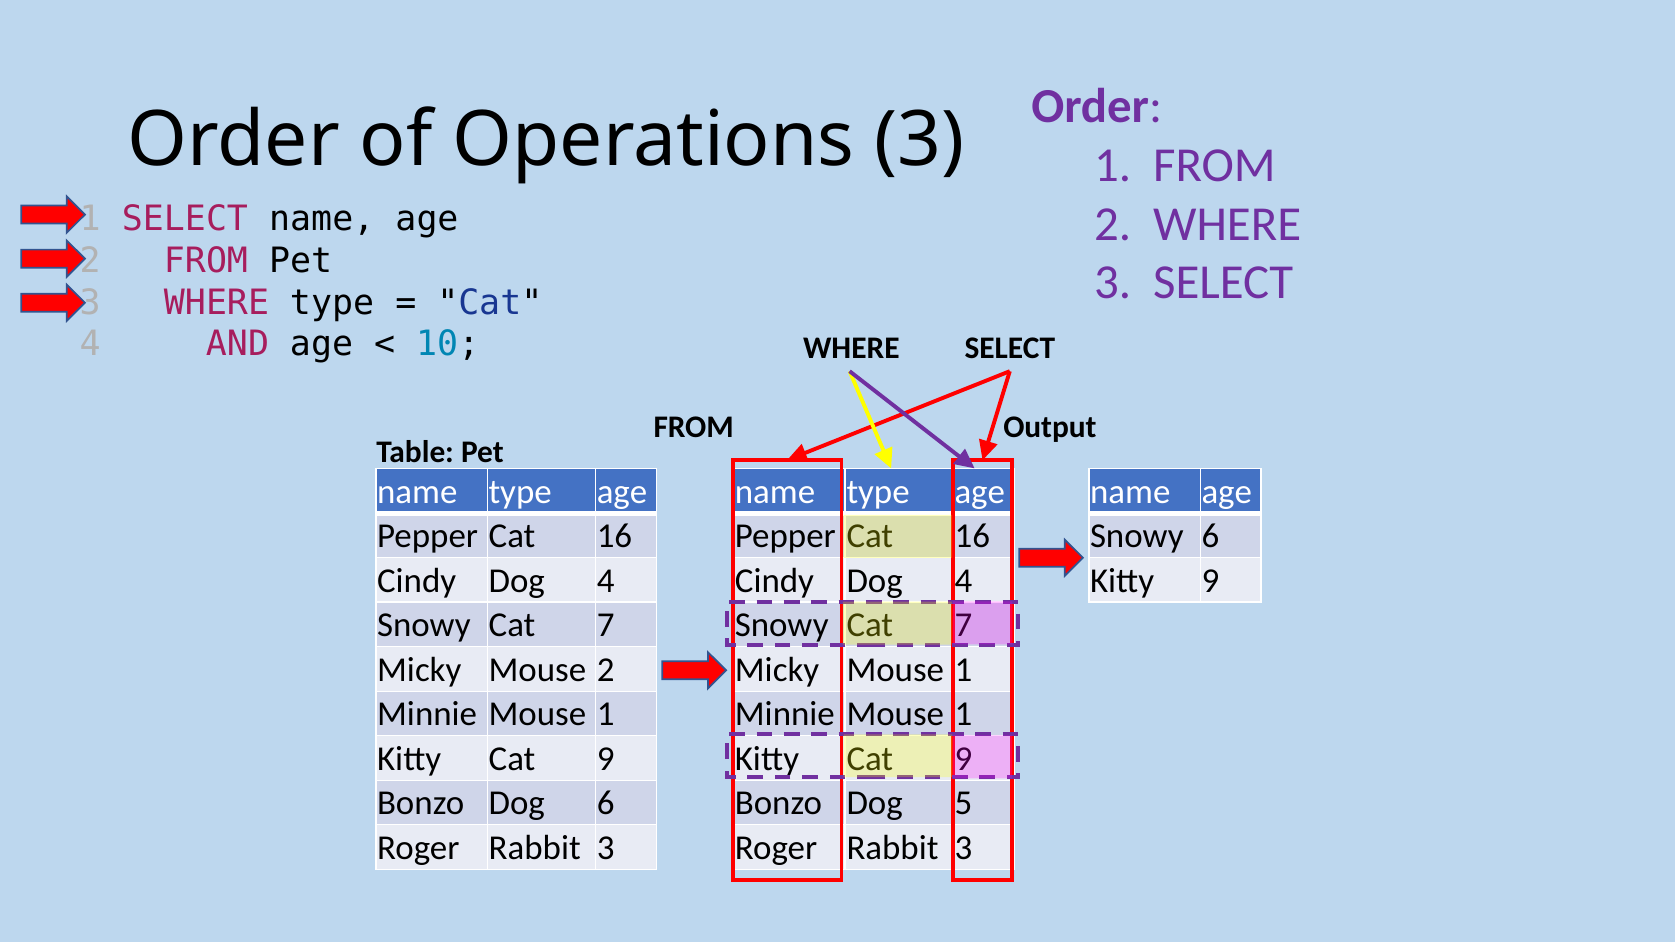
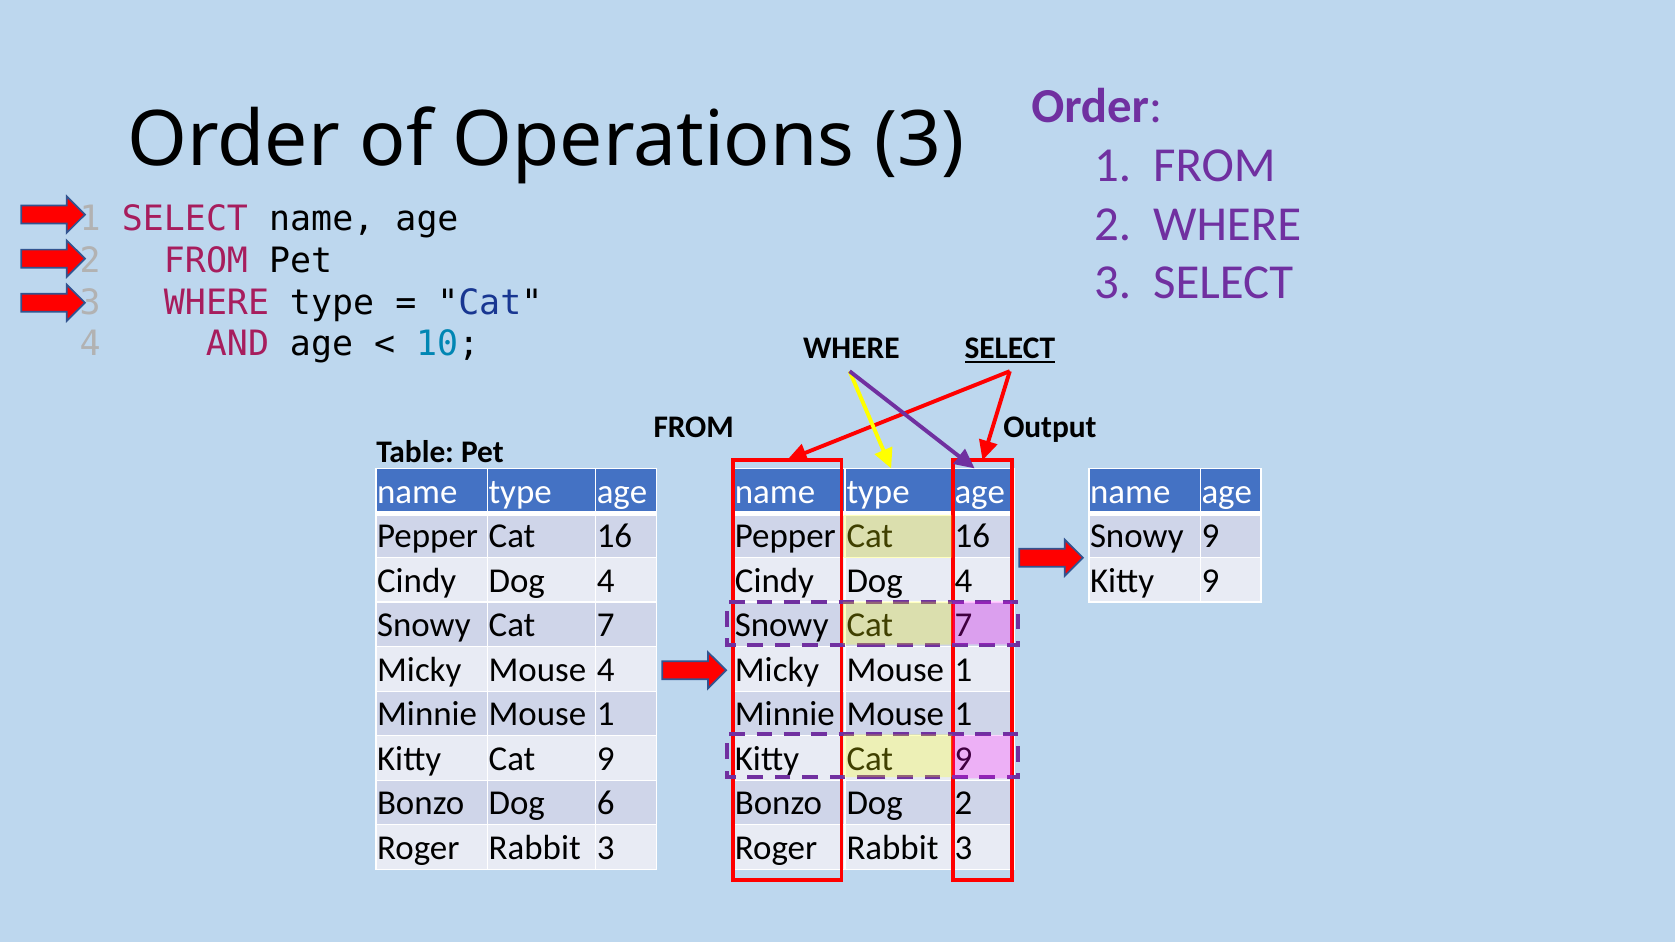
SELECT underline: none -> present (1010, 348)
Snowy 6: 6 -> 9 (1210, 536)
Mouse 2: 2 -> 4 (606, 670)
Dog 5: 5 -> 2 (964, 803)
